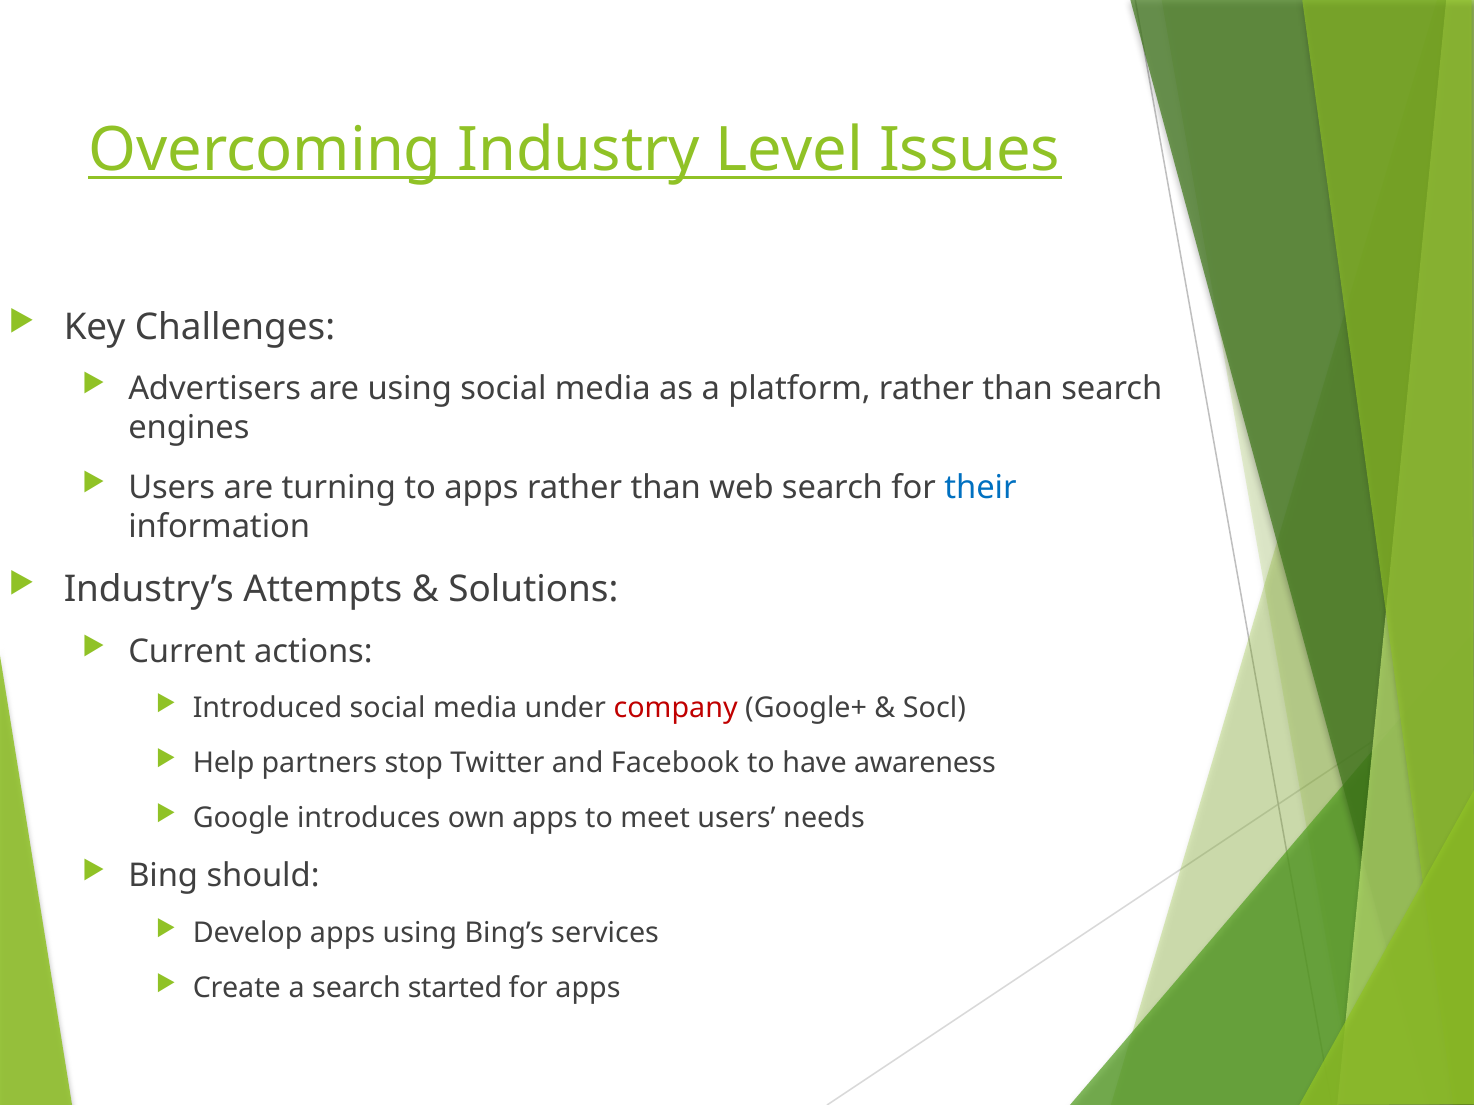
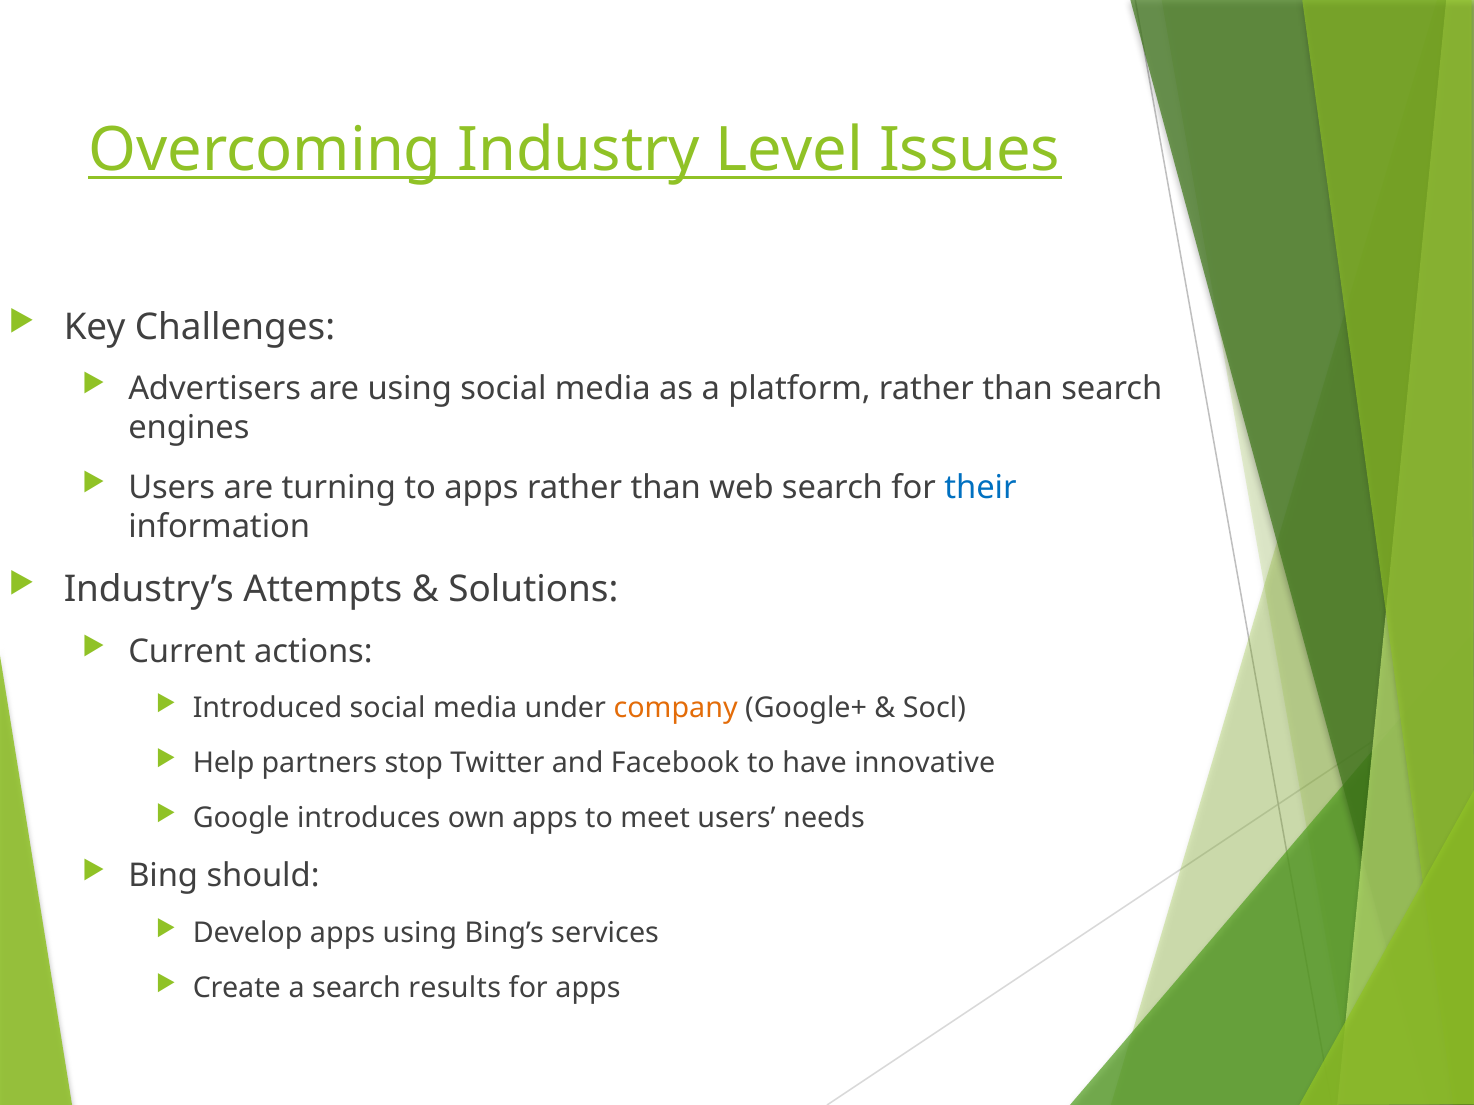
company colour: red -> orange (676, 709)
awareness: awareness -> innovative (925, 764)
started: started -> results (455, 988)
